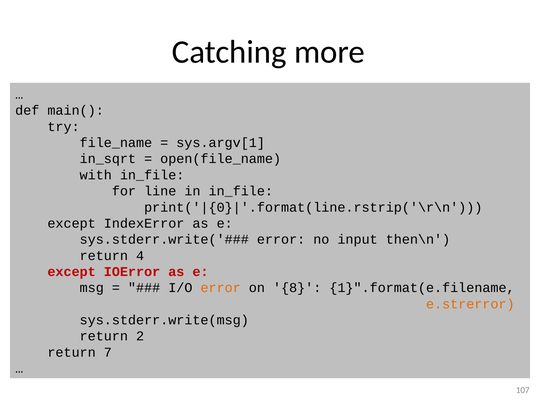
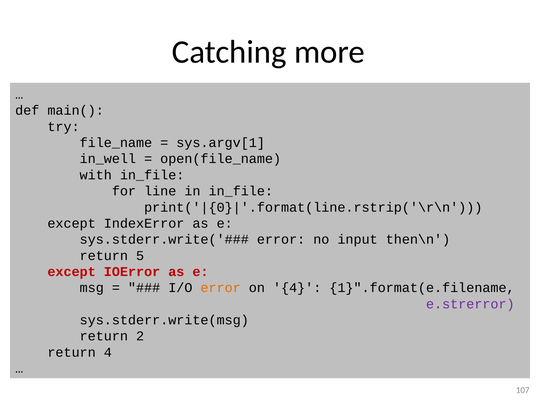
in_sqrt: in_sqrt -> in_well (108, 159)
4: 4 -> 5 (140, 255)
on 8: 8 -> 4 (297, 288)
e.strerror colour: orange -> purple (470, 304)
return 7: 7 -> 4 (108, 352)
